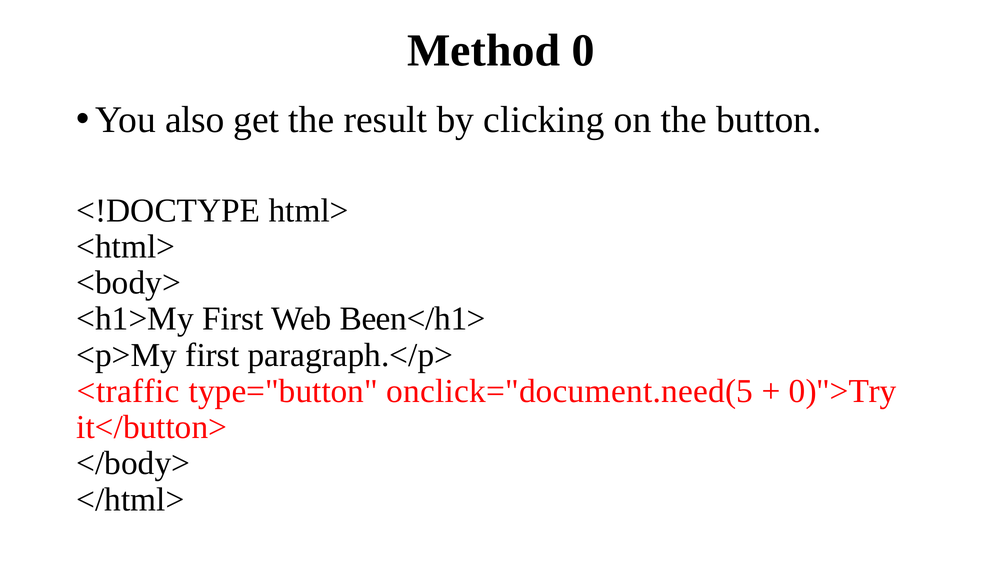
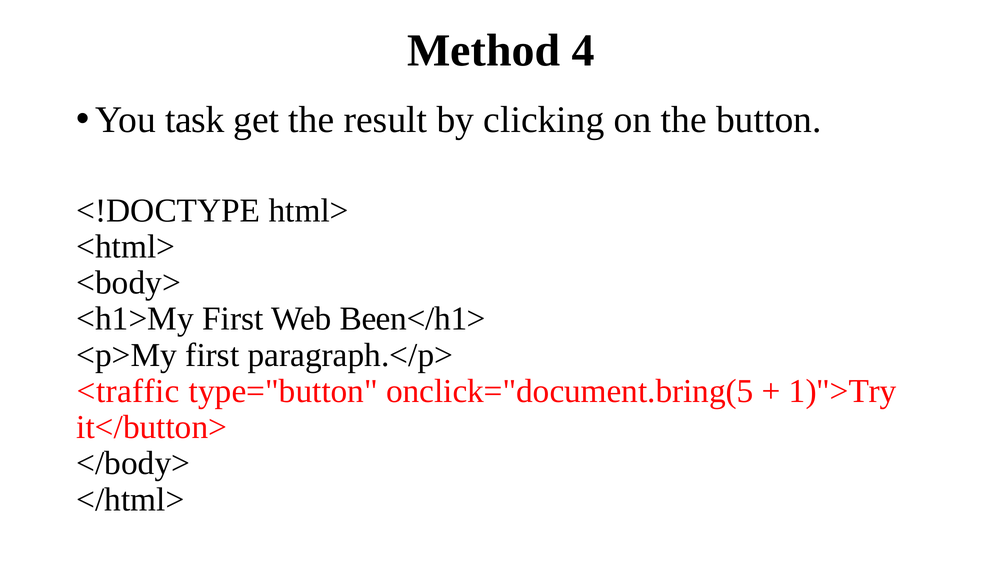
0: 0 -> 4 (583, 50)
also: also -> task (195, 120)
onclick="document.need(5: onclick="document.need(5 -> onclick="document.bring(5 (570, 391)
0)">Try: 0)">Try -> 1)">Try (843, 391)
